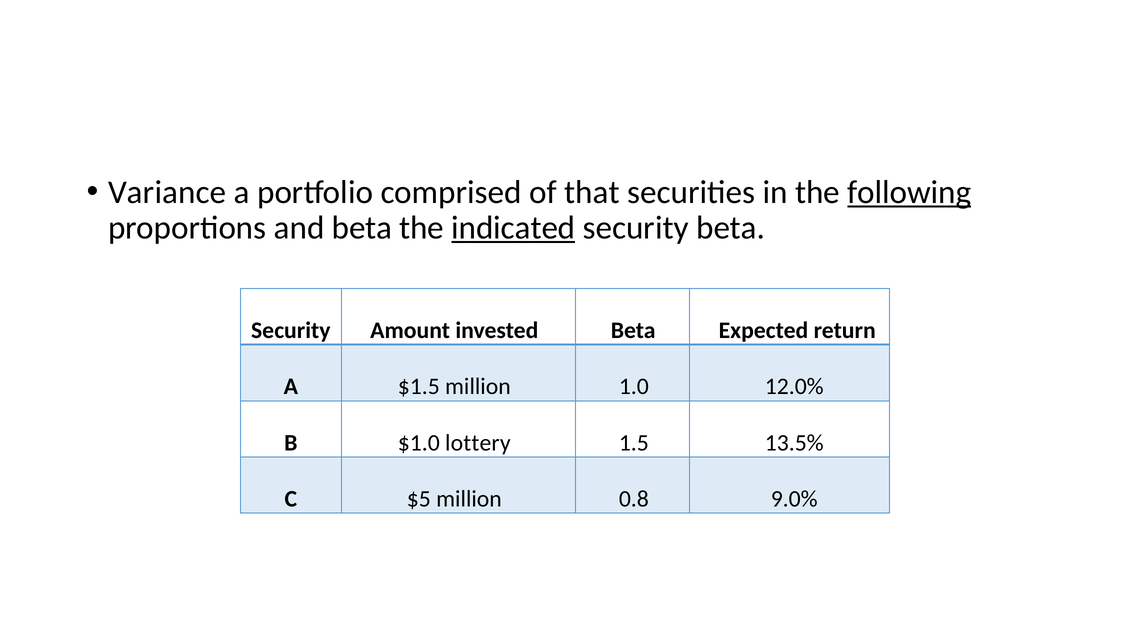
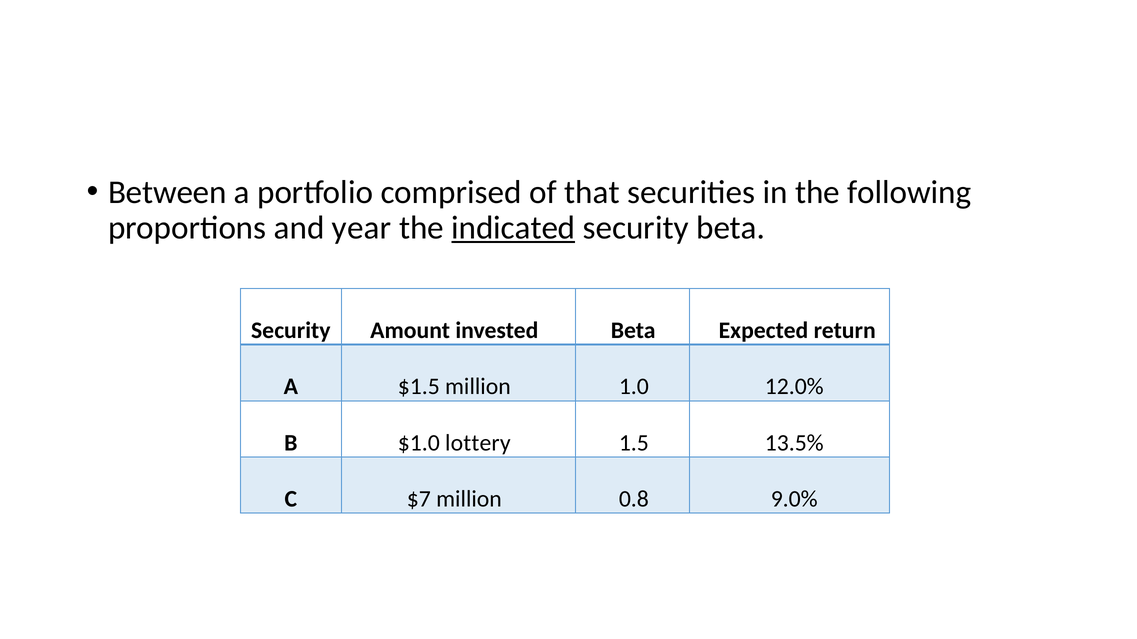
Variance: Variance -> Between (167, 192)
following underline: present -> none (909, 192)
and beta: beta -> year (362, 228)
$5: $5 -> $7 (419, 499)
